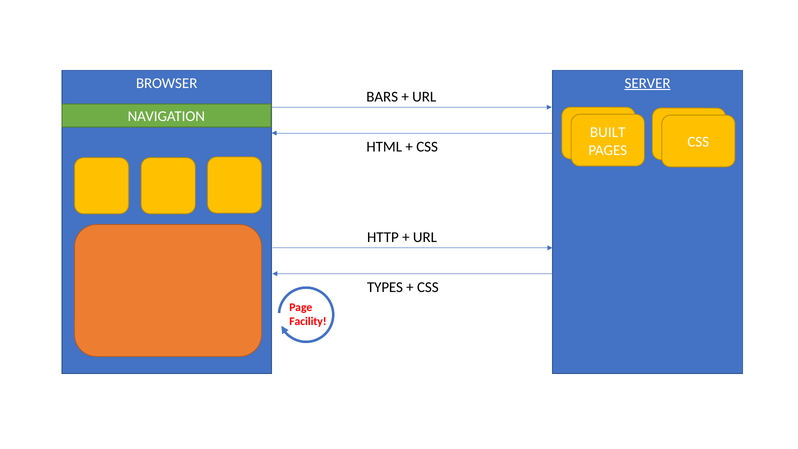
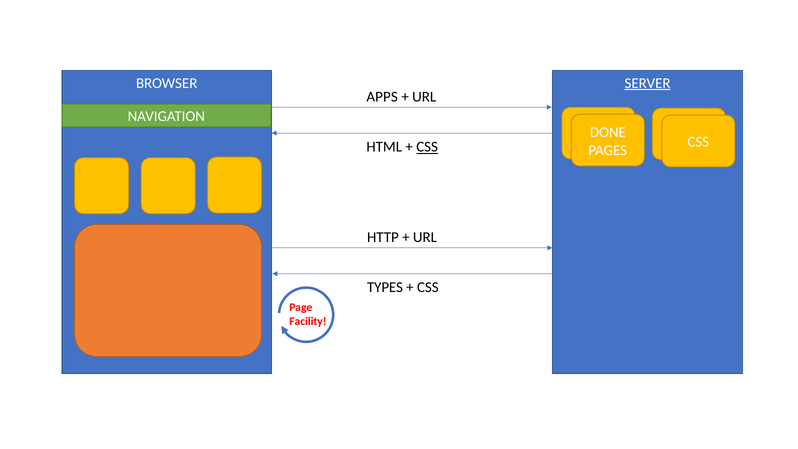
BARS: BARS -> APPS (382, 97)
BUILT: BUILT -> DONE (608, 132)
CSS underline: none -> present (427, 147)
